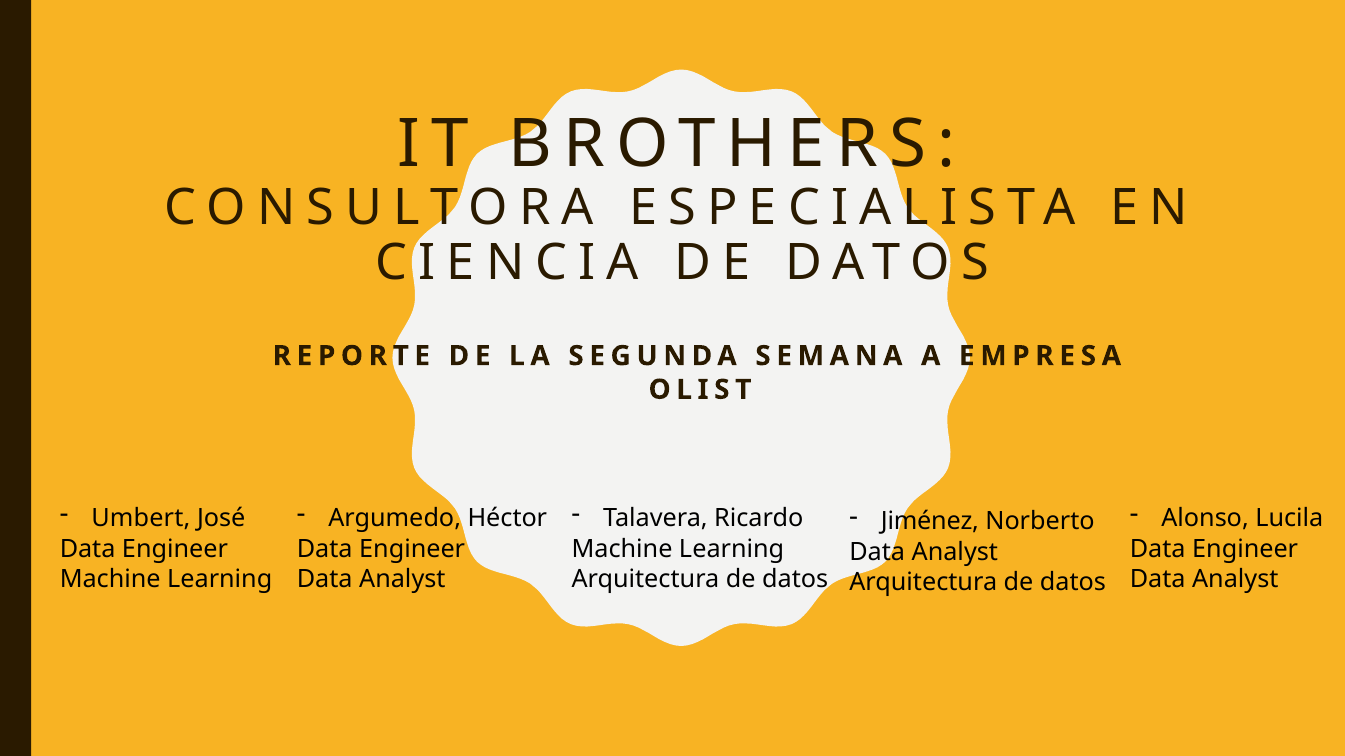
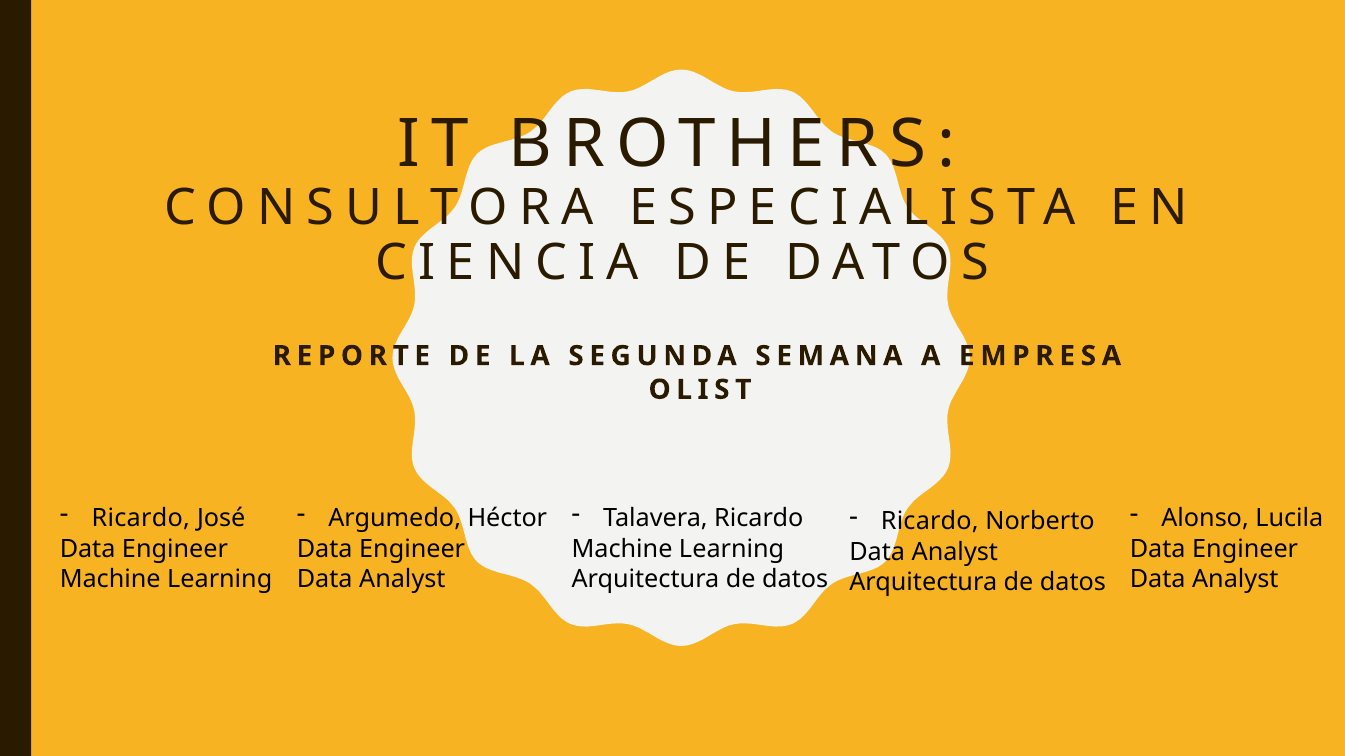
Umbert: Umbert -> Ricardo (141, 519)
Jiménez: Jiménez -> Ricardo (930, 522)
